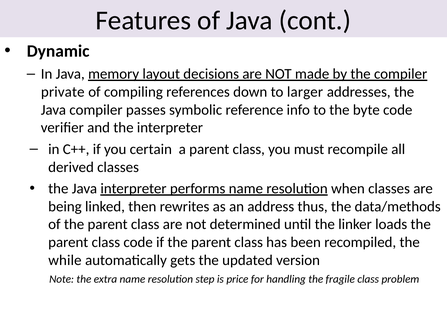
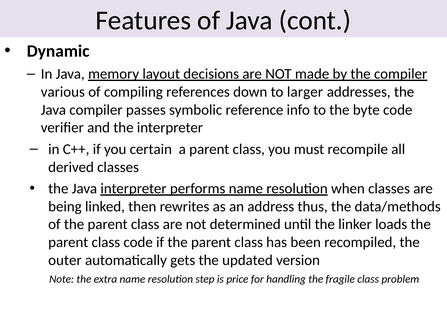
private: private -> various (63, 92)
while: while -> outer (65, 260)
